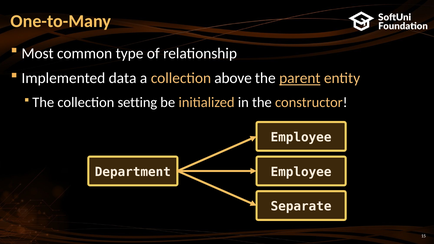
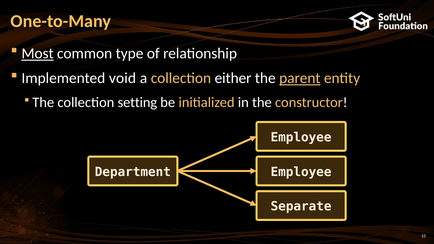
Most underline: none -> present (38, 53)
data: data -> void (122, 78)
above: above -> either (233, 78)
